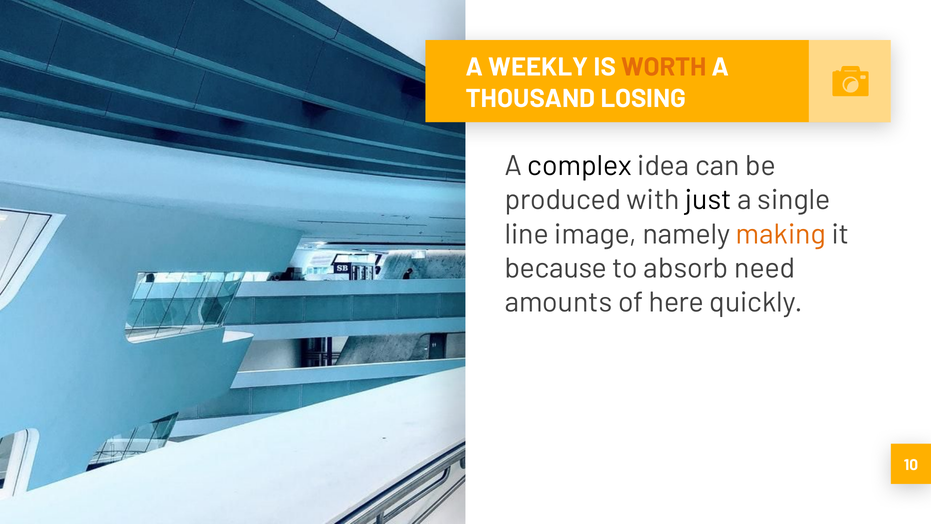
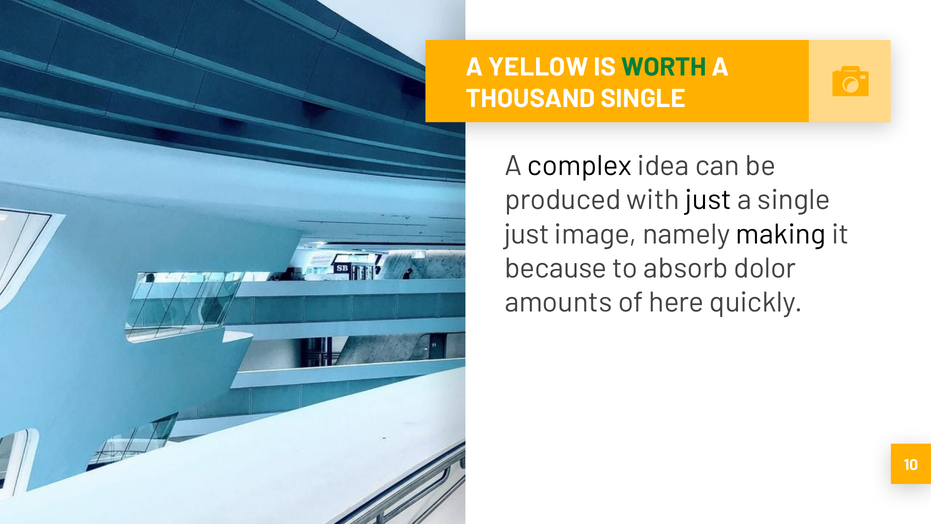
WEEKLY: WEEKLY -> YELLOW (538, 67)
WORTH colour: orange -> green (664, 67)
THOUSAND LOSING: LOSING -> SINGLE (643, 98)
line: line -> just (527, 234)
making colour: orange -> black (781, 234)
need: need -> dolor (765, 268)
